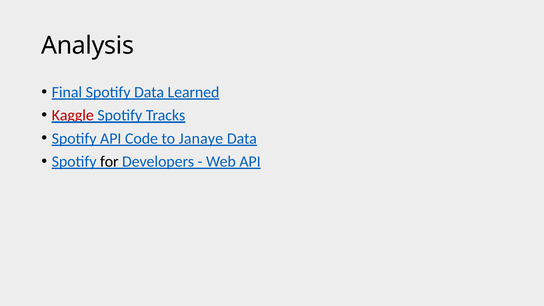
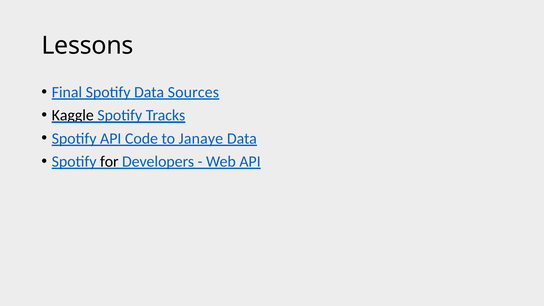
Analysis: Analysis -> Lessons (88, 46)
Learned: Learned -> Sources (193, 92)
Kaggle colour: red -> black (73, 115)
